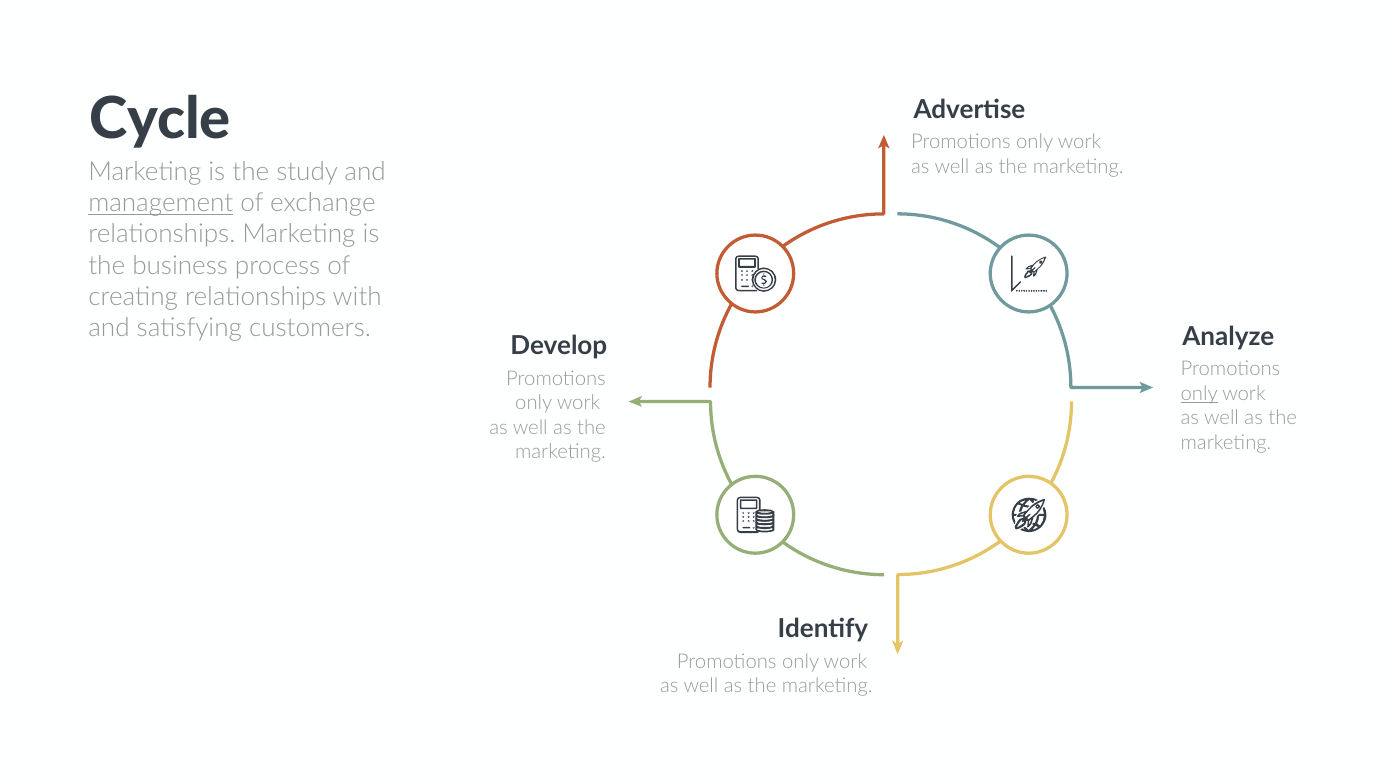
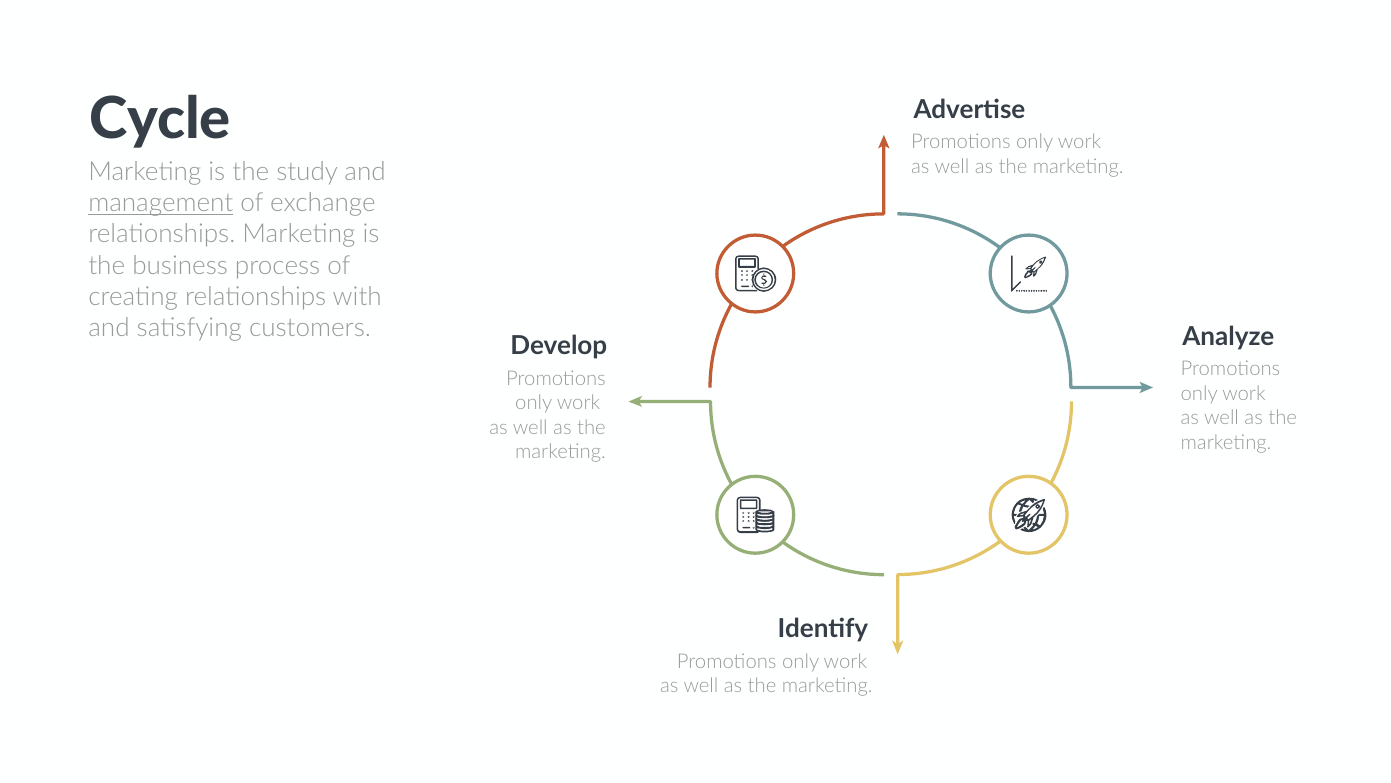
only underline: present -> none (1199, 393)
